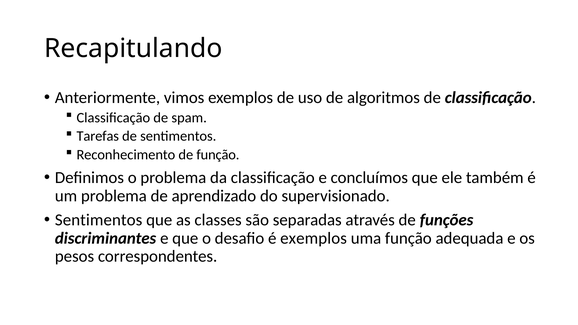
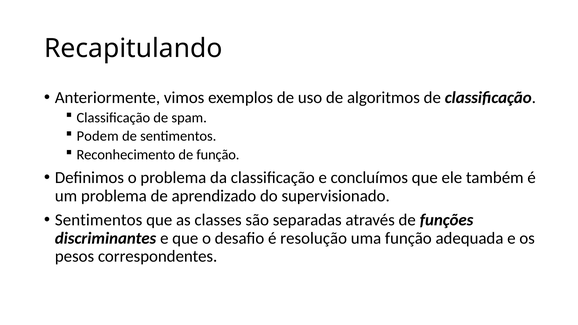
Tarefas: Tarefas -> Podem (98, 136)
é exemplos: exemplos -> resolução (314, 238)
